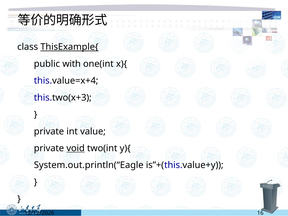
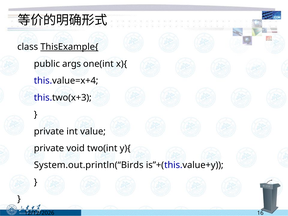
with: with -> args (72, 64)
void underline: present -> none (76, 148)
System.out.println(“Eagle: System.out.println(“Eagle -> System.out.println(“Birds (89, 165)
